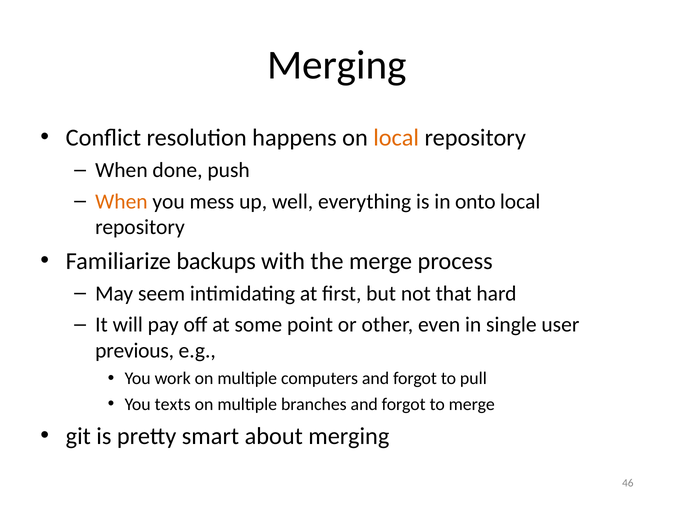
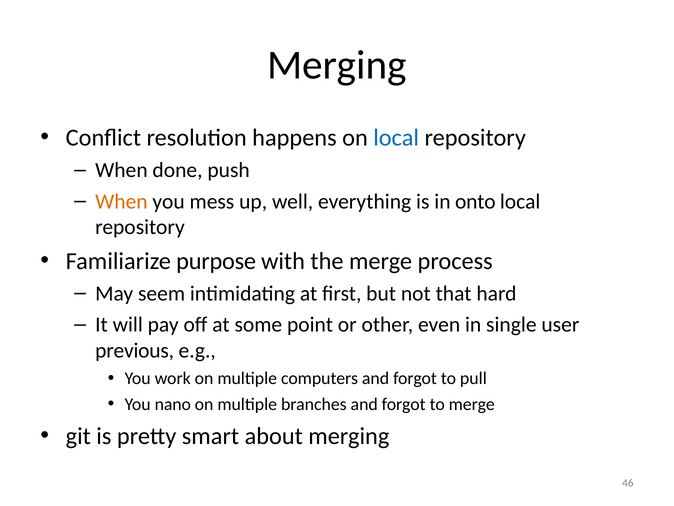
local colour: orange -> blue (396, 138)
backups: backups -> purpose (216, 261)
texts: texts -> nano (173, 404)
